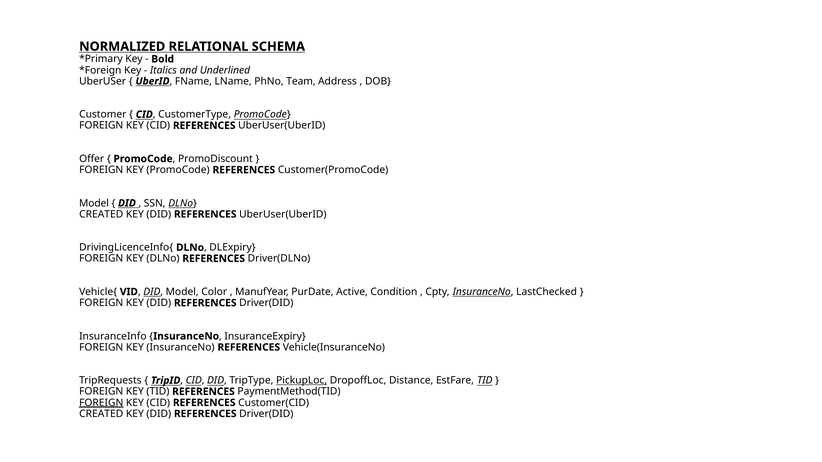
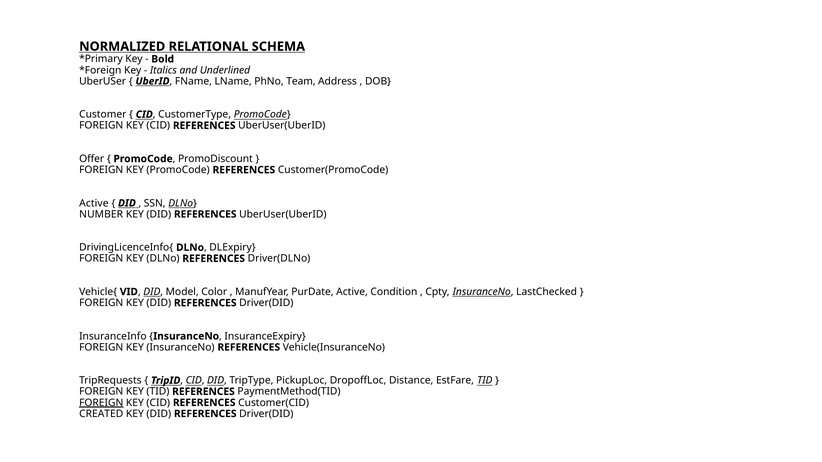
Model: Model -> Active (94, 203)
CREATED: CREATED -> NUMBER (101, 214)
PickupLoc underline: present -> none (302, 381)
